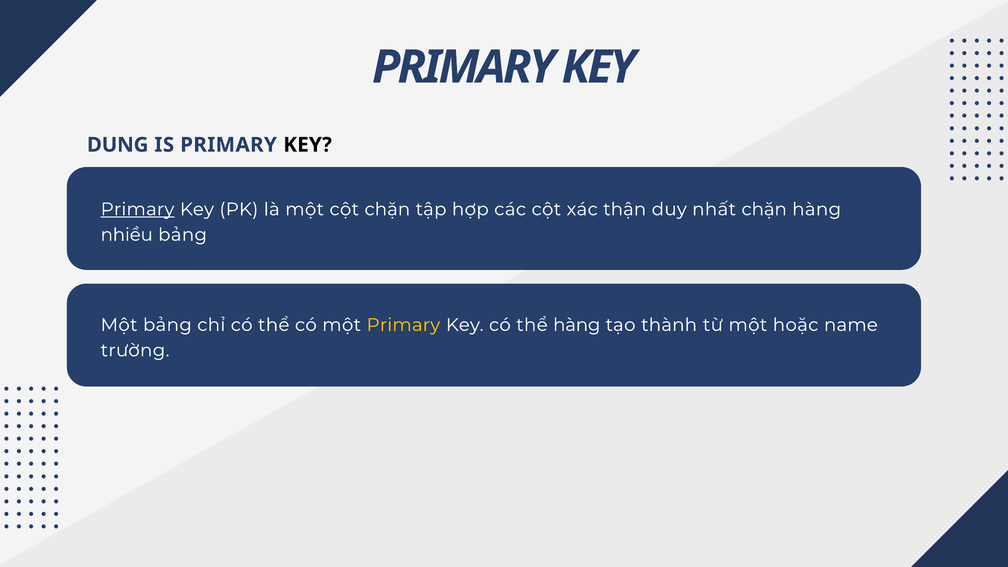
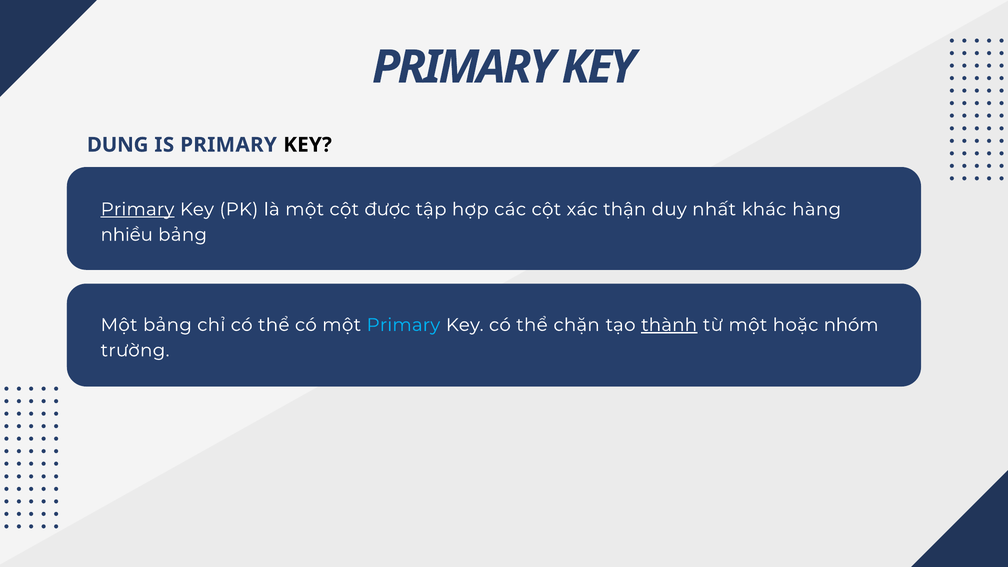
cột chặn: chặn -> được (387, 209)
nhất chặn: chặn -> khác (764, 209)
Primary colour: yellow -> light blue (403, 325)
thể hàng: hàng -> chặn (577, 325)
thành underline: none -> present (669, 325)
name: name -> nhóm (851, 325)
